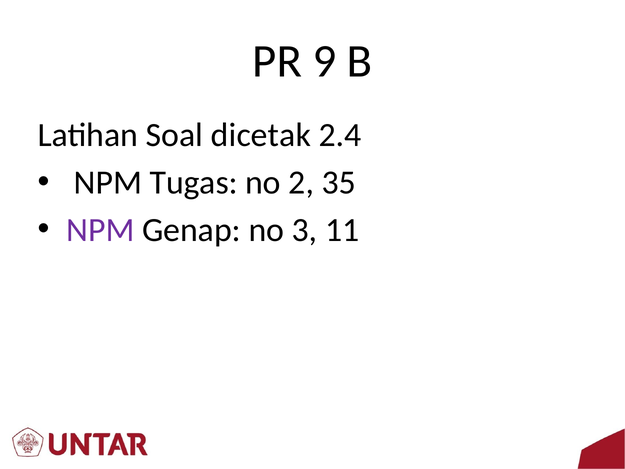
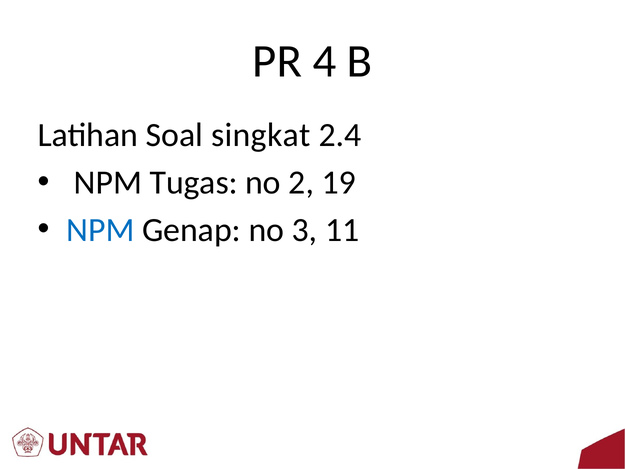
9: 9 -> 4 (324, 61)
dicetak: dicetak -> singkat (261, 135)
35: 35 -> 19 (339, 183)
NPM colour: purple -> blue (100, 230)
